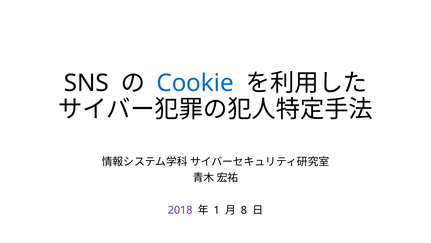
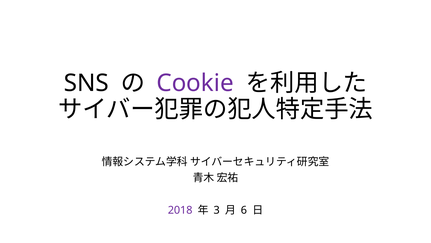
Cookie colour: blue -> purple (195, 83)
1: 1 -> 3 (217, 210)
8: 8 -> 6 (244, 210)
